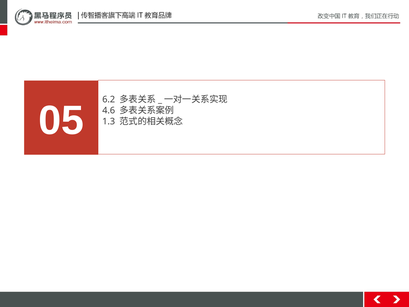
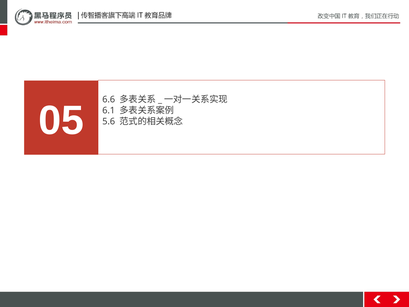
6.2: 6.2 -> 6.6 (109, 99)
4.6: 4.6 -> 6.1 (109, 110)
1.3: 1.3 -> 5.6 (109, 121)
